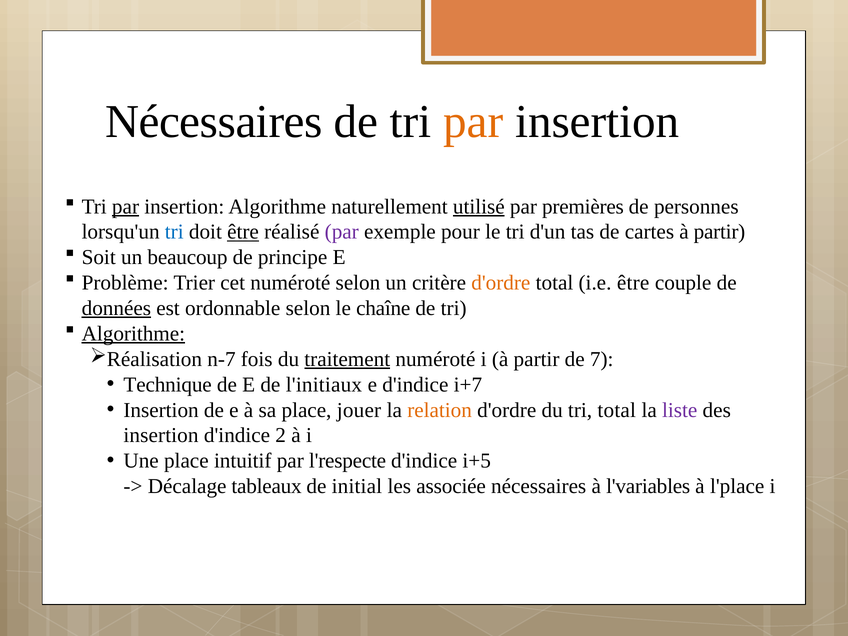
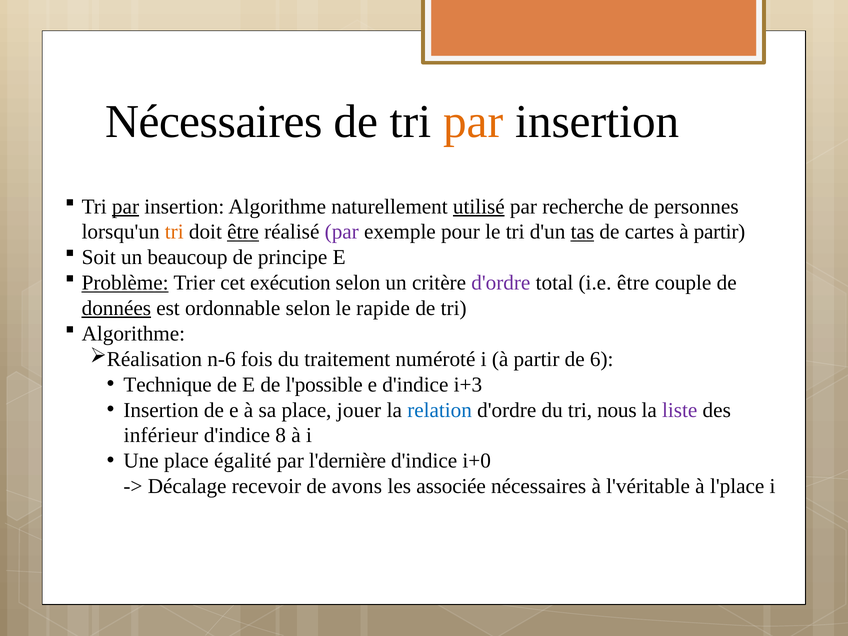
premières: premières -> recherche (583, 207)
tri colour: blue -> orange (174, 232)
tas underline: none -> present (582, 232)
Problème underline: none -> present (125, 283)
cet numéroté: numéroté -> exécution (290, 283)
d'ordre colour: orange -> purple (501, 283)
chaîne: chaîne -> rapide (383, 308)
Algorithme underline: present -> none (133, 334)
n-7: n-7 -> n-6 (221, 359)
traitement underline: present -> none (347, 359)
7: 7 -> 6 (602, 359)
l'initiaux: l'initiaux -> l'possible (324, 385)
i+7: i+7 -> i+3 (468, 385)
relation colour: orange -> blue (440, 410)
tri total: total -> nous (617, 410)
insertion: insertion -> inférieur (161, 435)
2: 2 -> 8 (281, 435)
intuitif: intuitif -> égalité (243, 461)
l'respecte: l'respecte -> l'dernière (348, 461)
i+5: i+5 -> i+0 (477, 461)
tableaux: tableaux -> recevoir (266, 486)
initial: initial -> avons (357, 486)
l'variables: l'variables -> l'véritable (648, 486)
